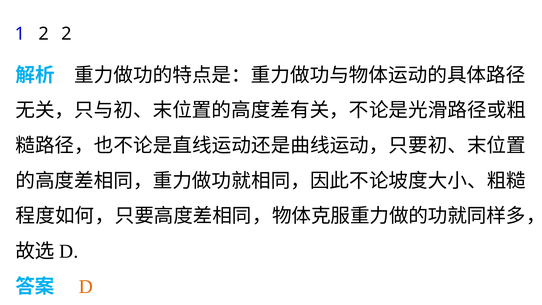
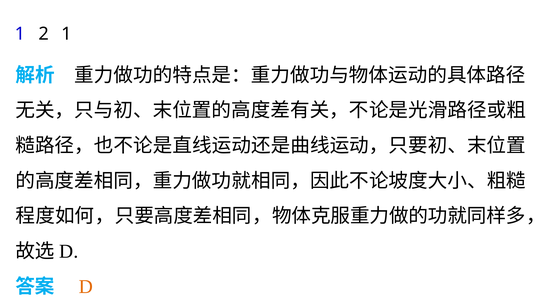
2 2: 2 -> 1 (66, 34)
